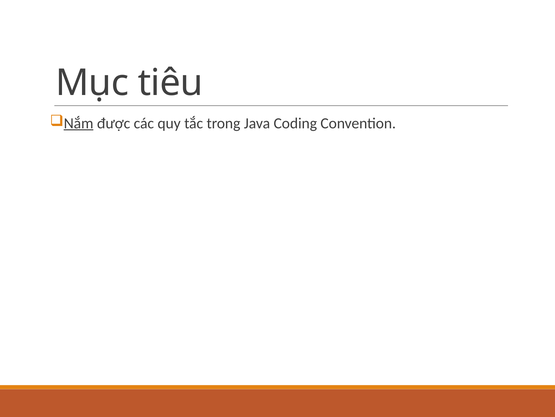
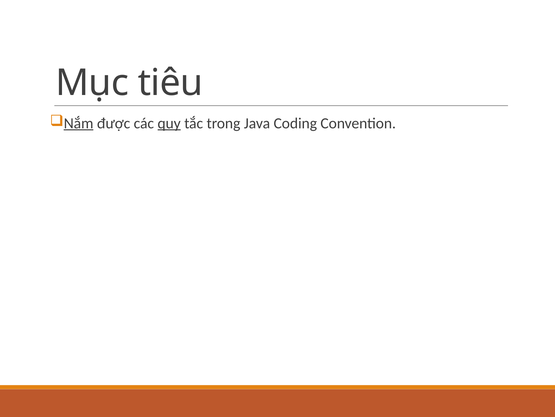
quy underline: none -> present (169, 123)
